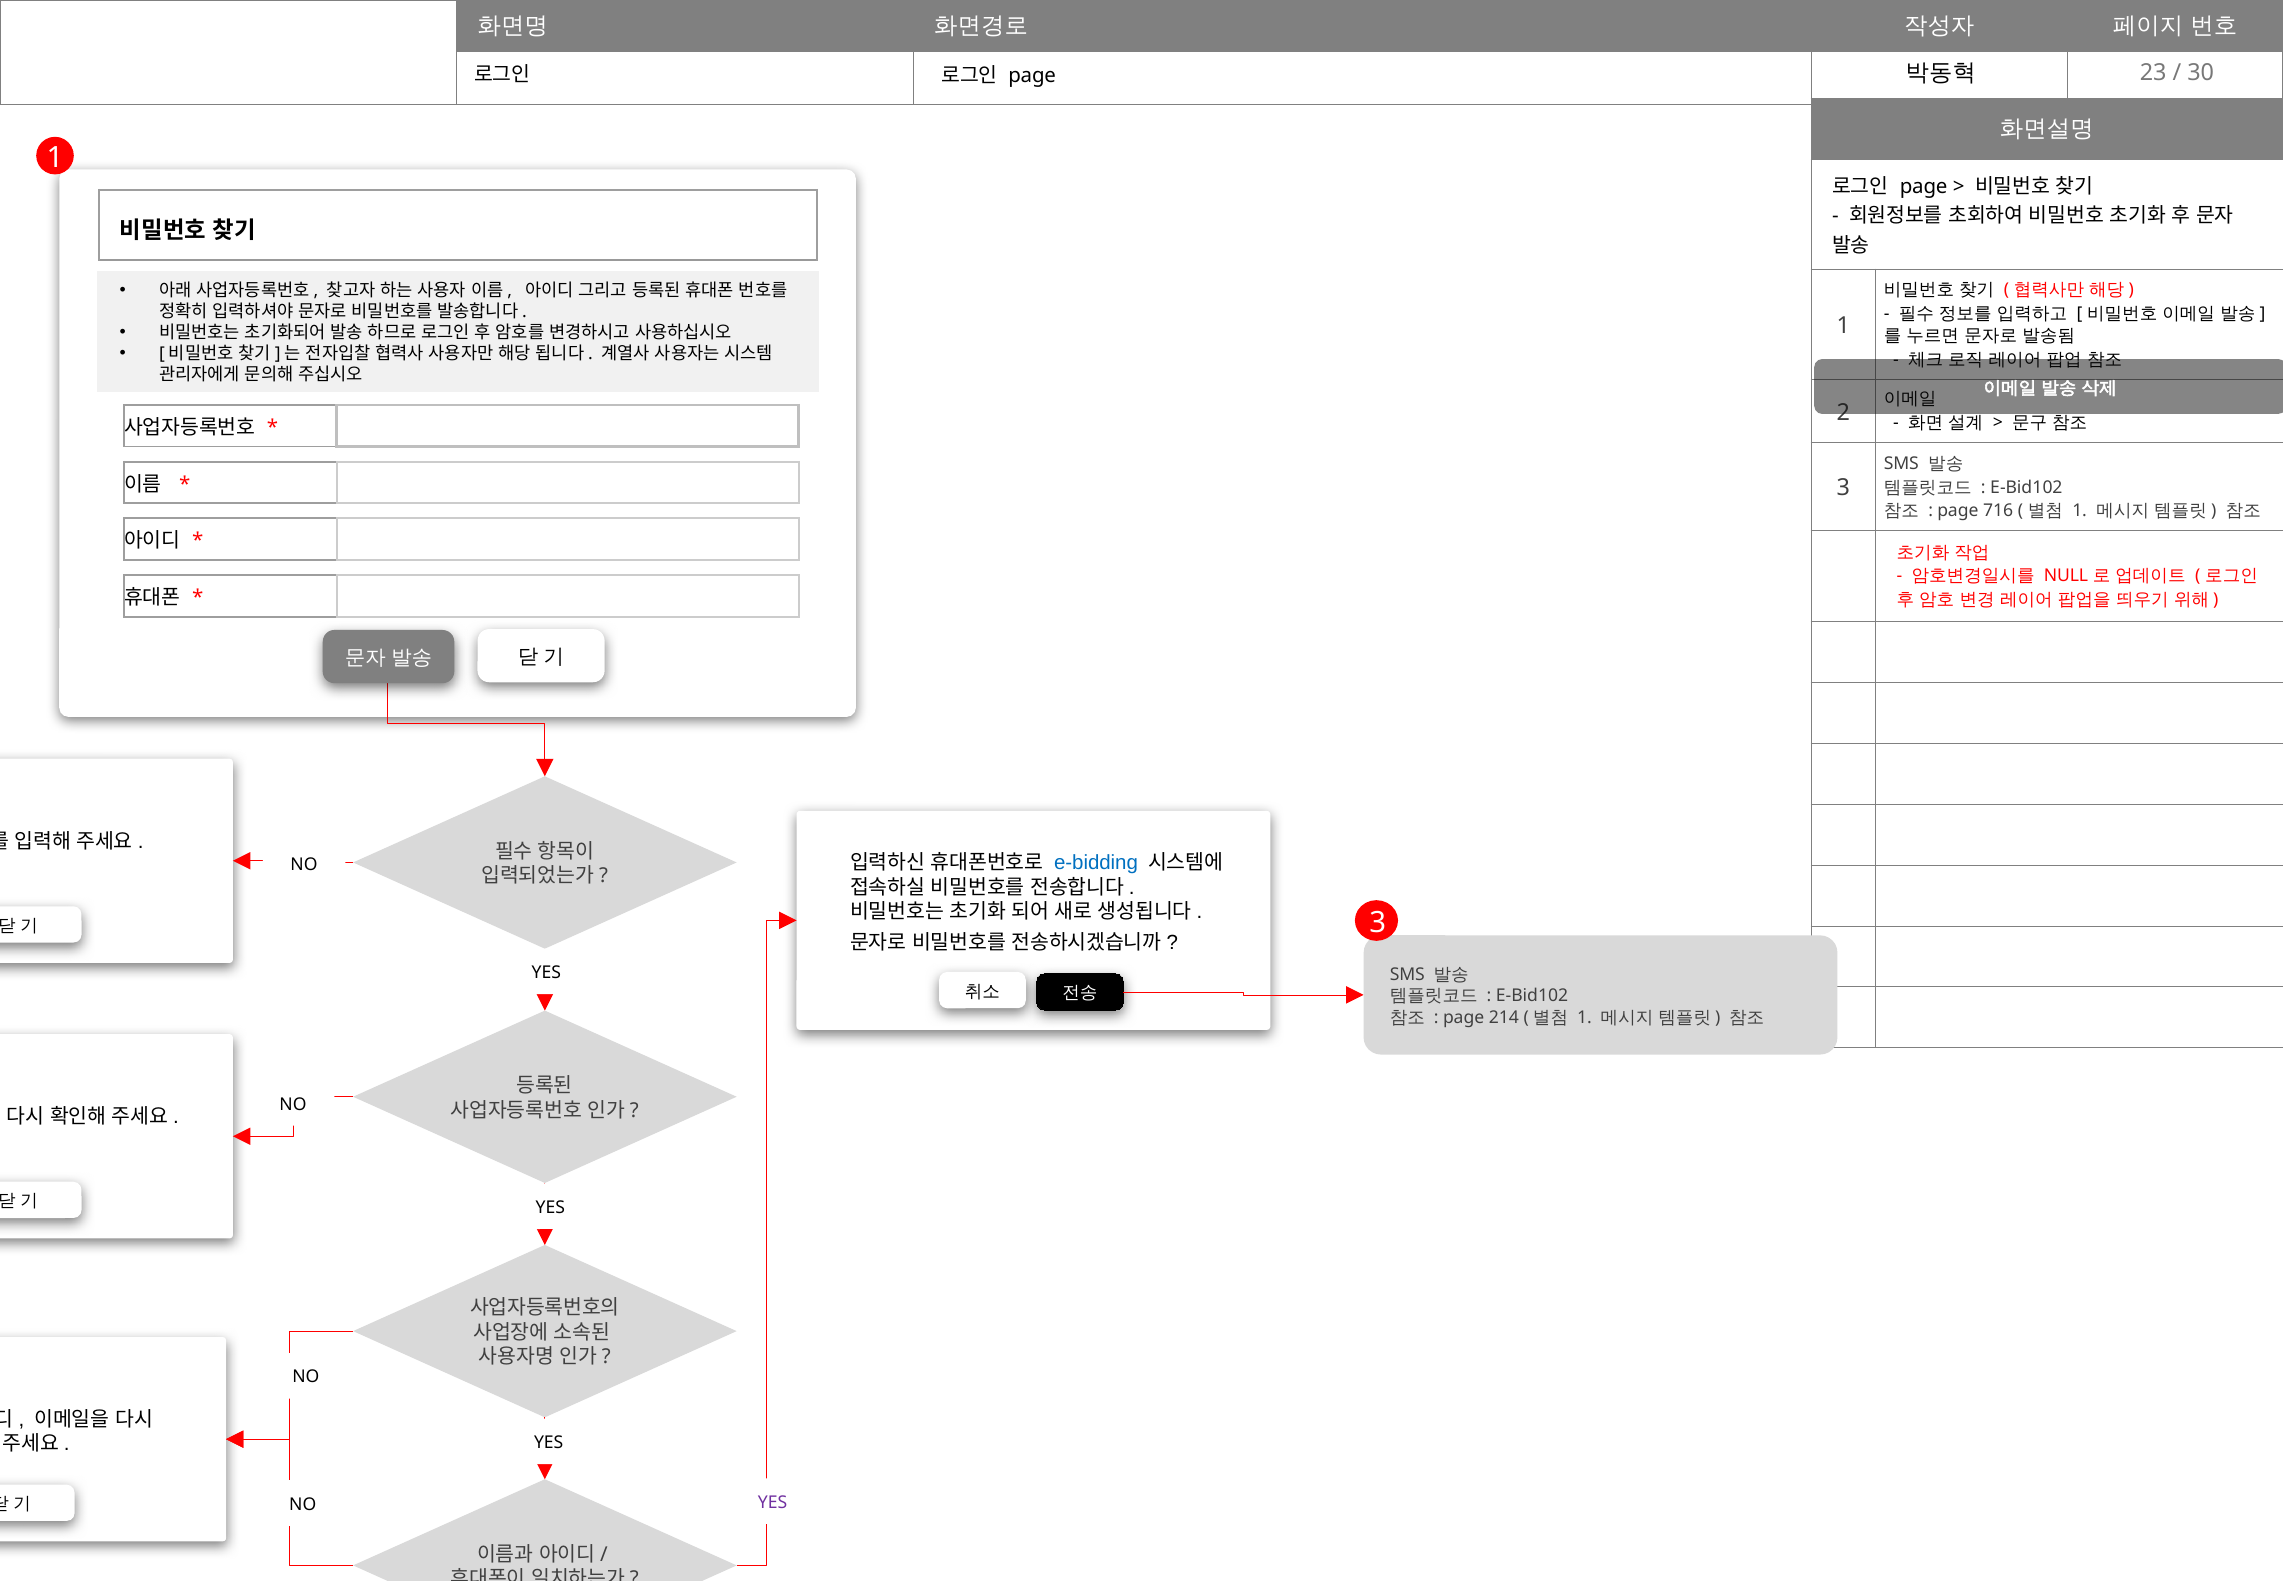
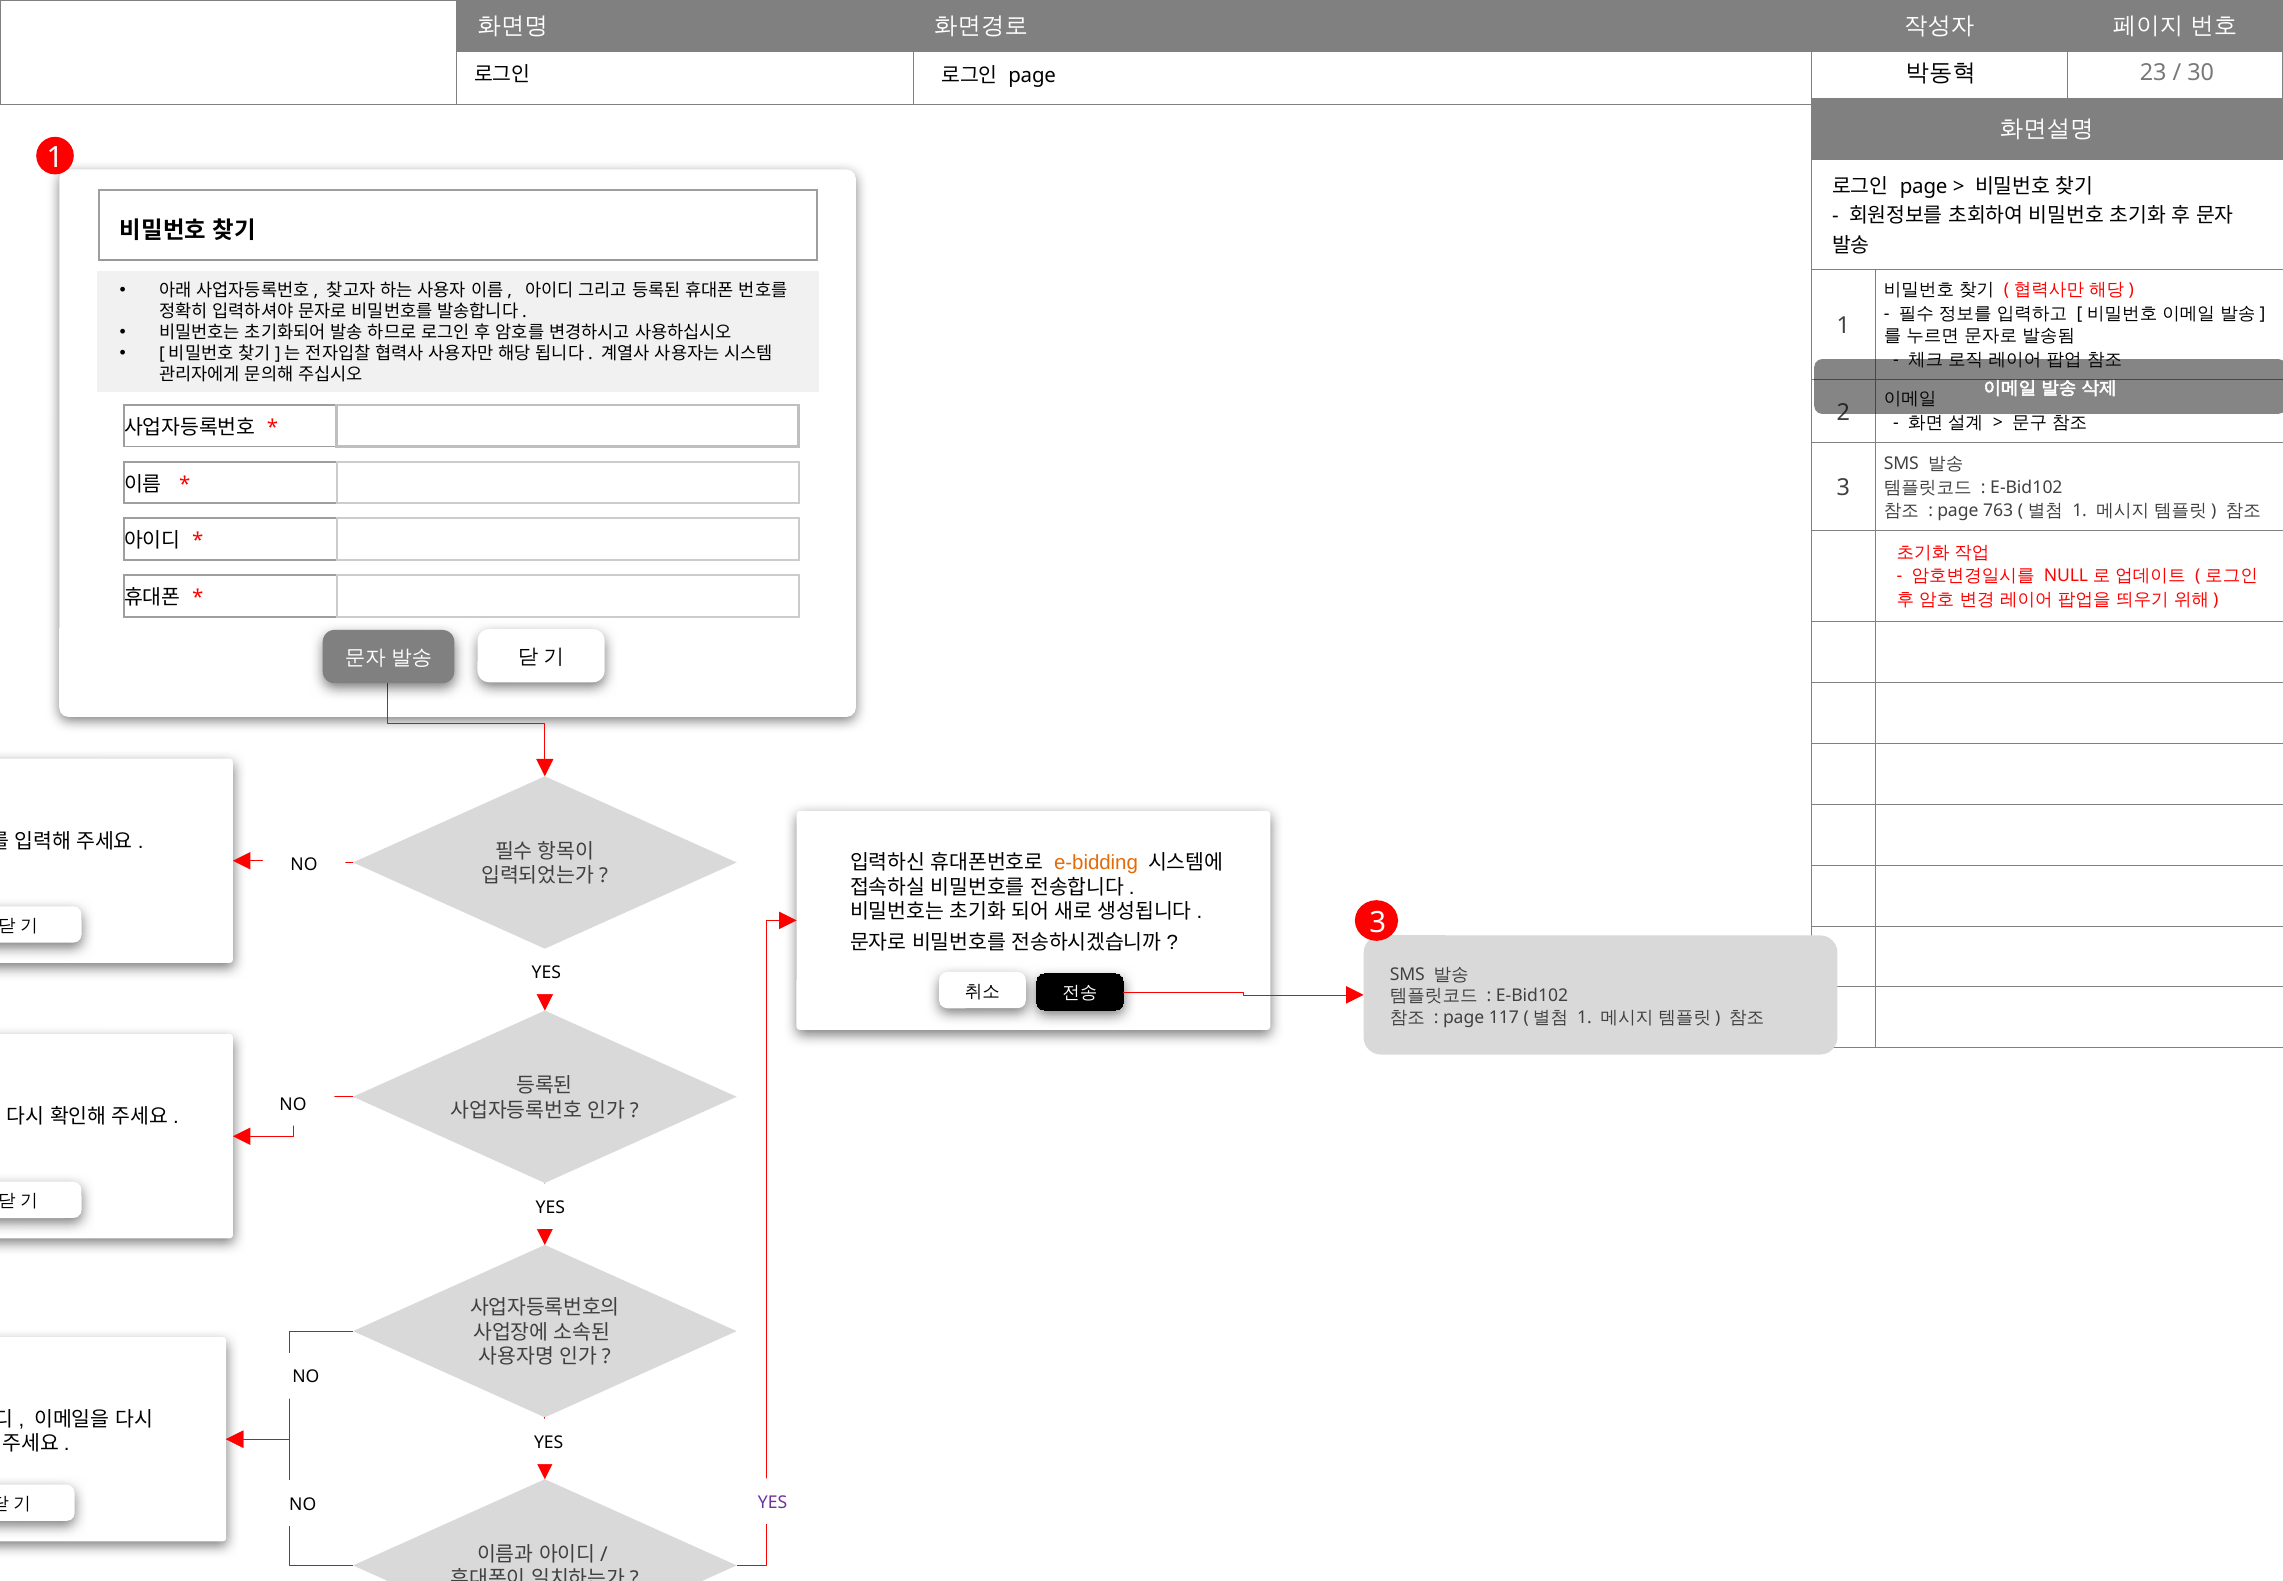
716: 716 -> 763 (1998, 511)
e-bidding colour: blue -> orange (1096, 863)
214: 214 -> 117 (1504, 1017)
